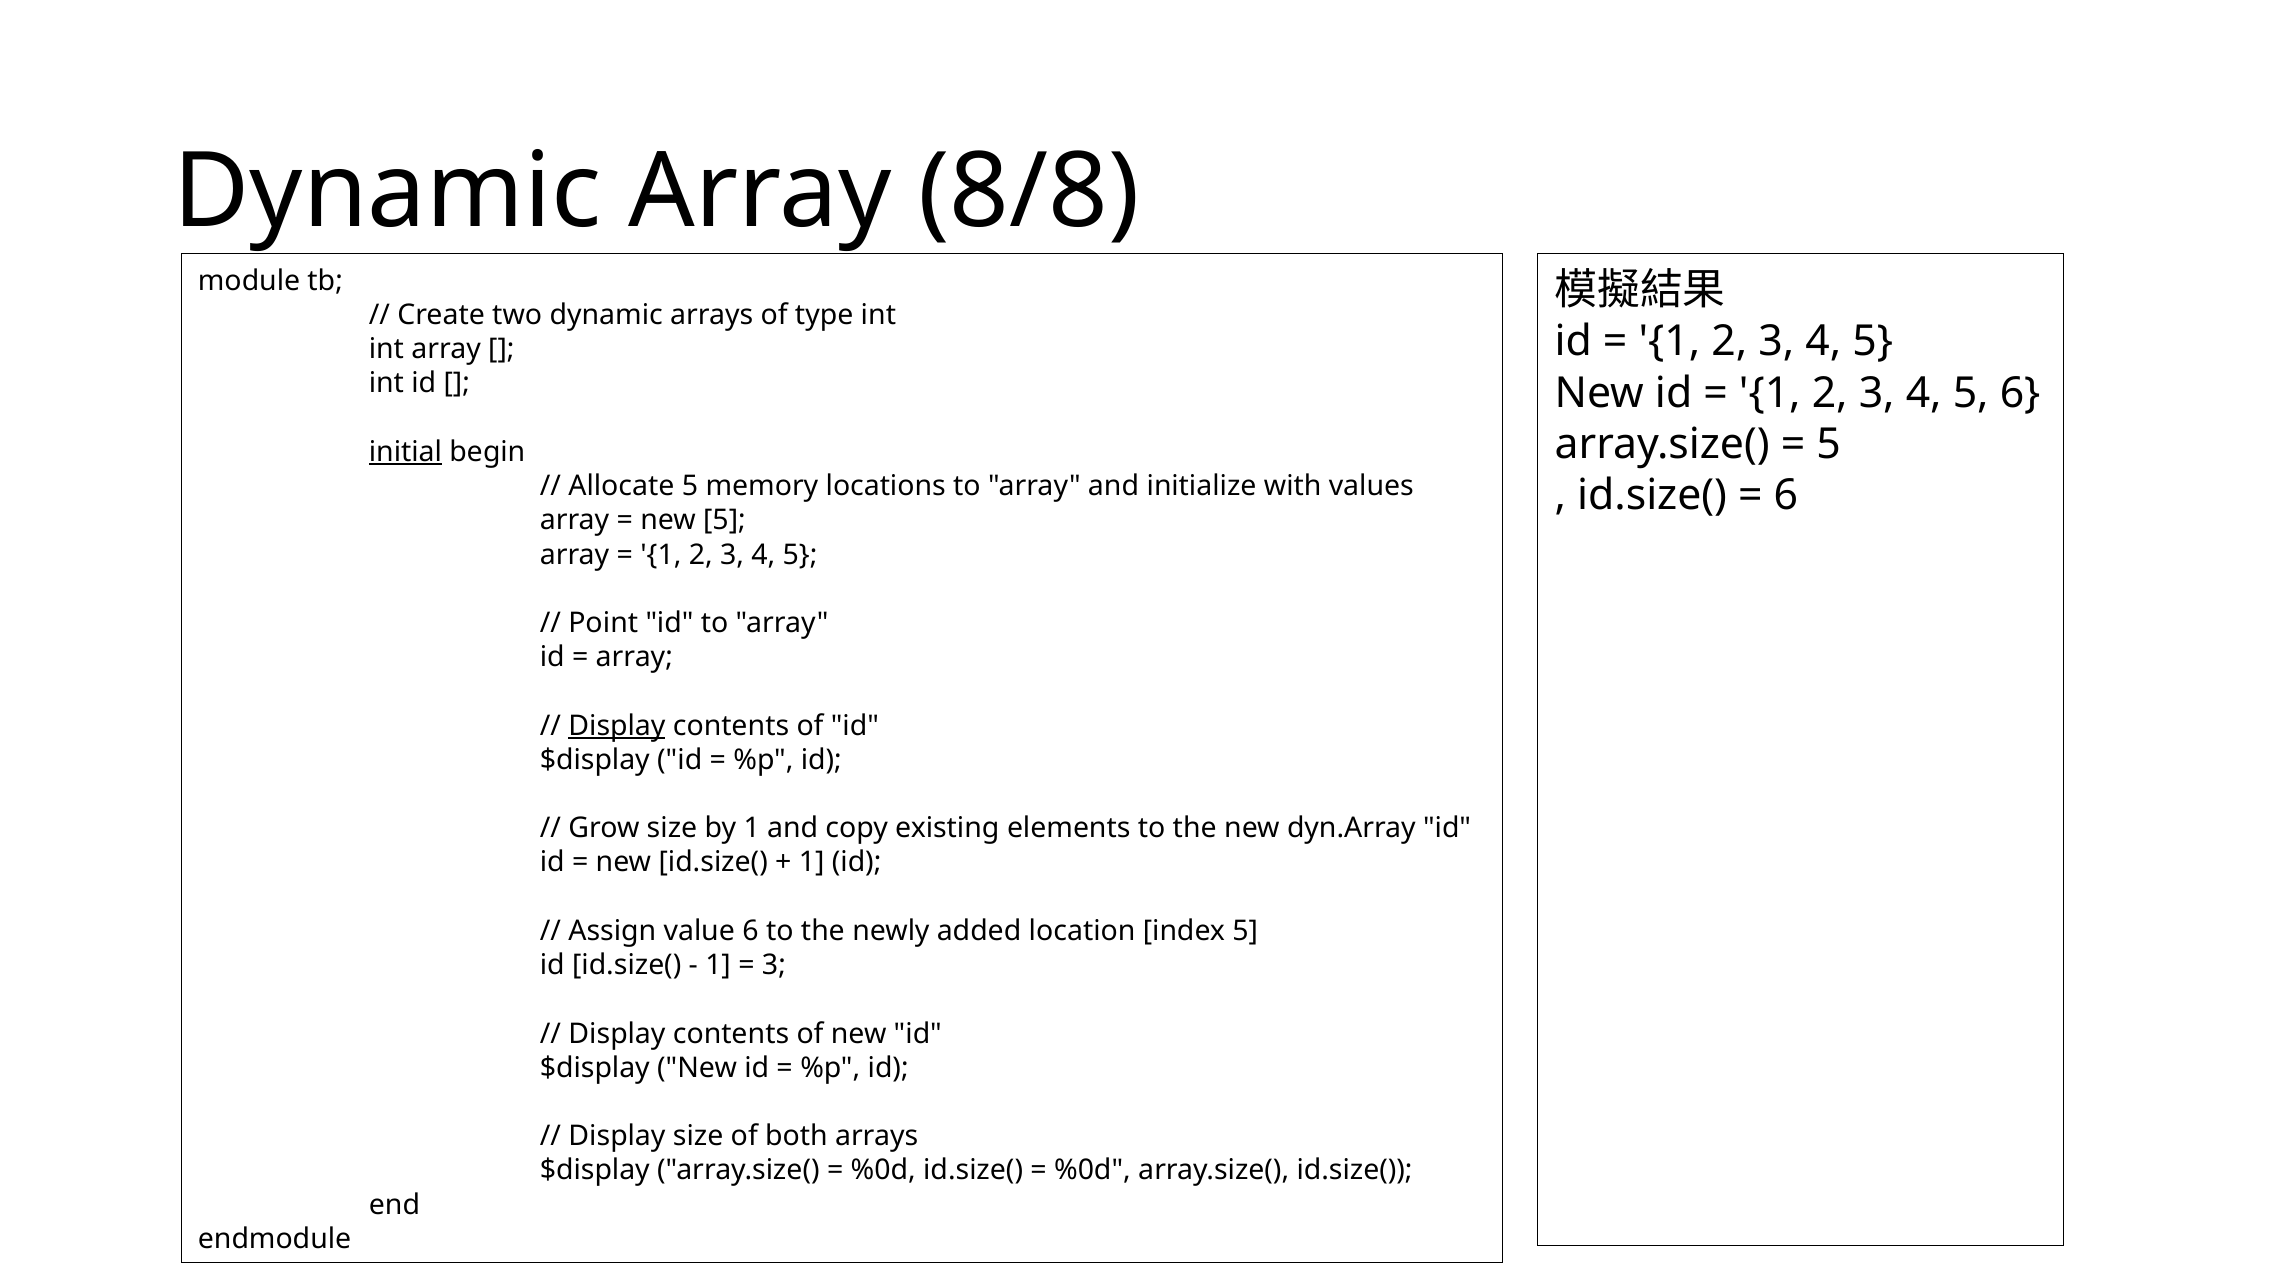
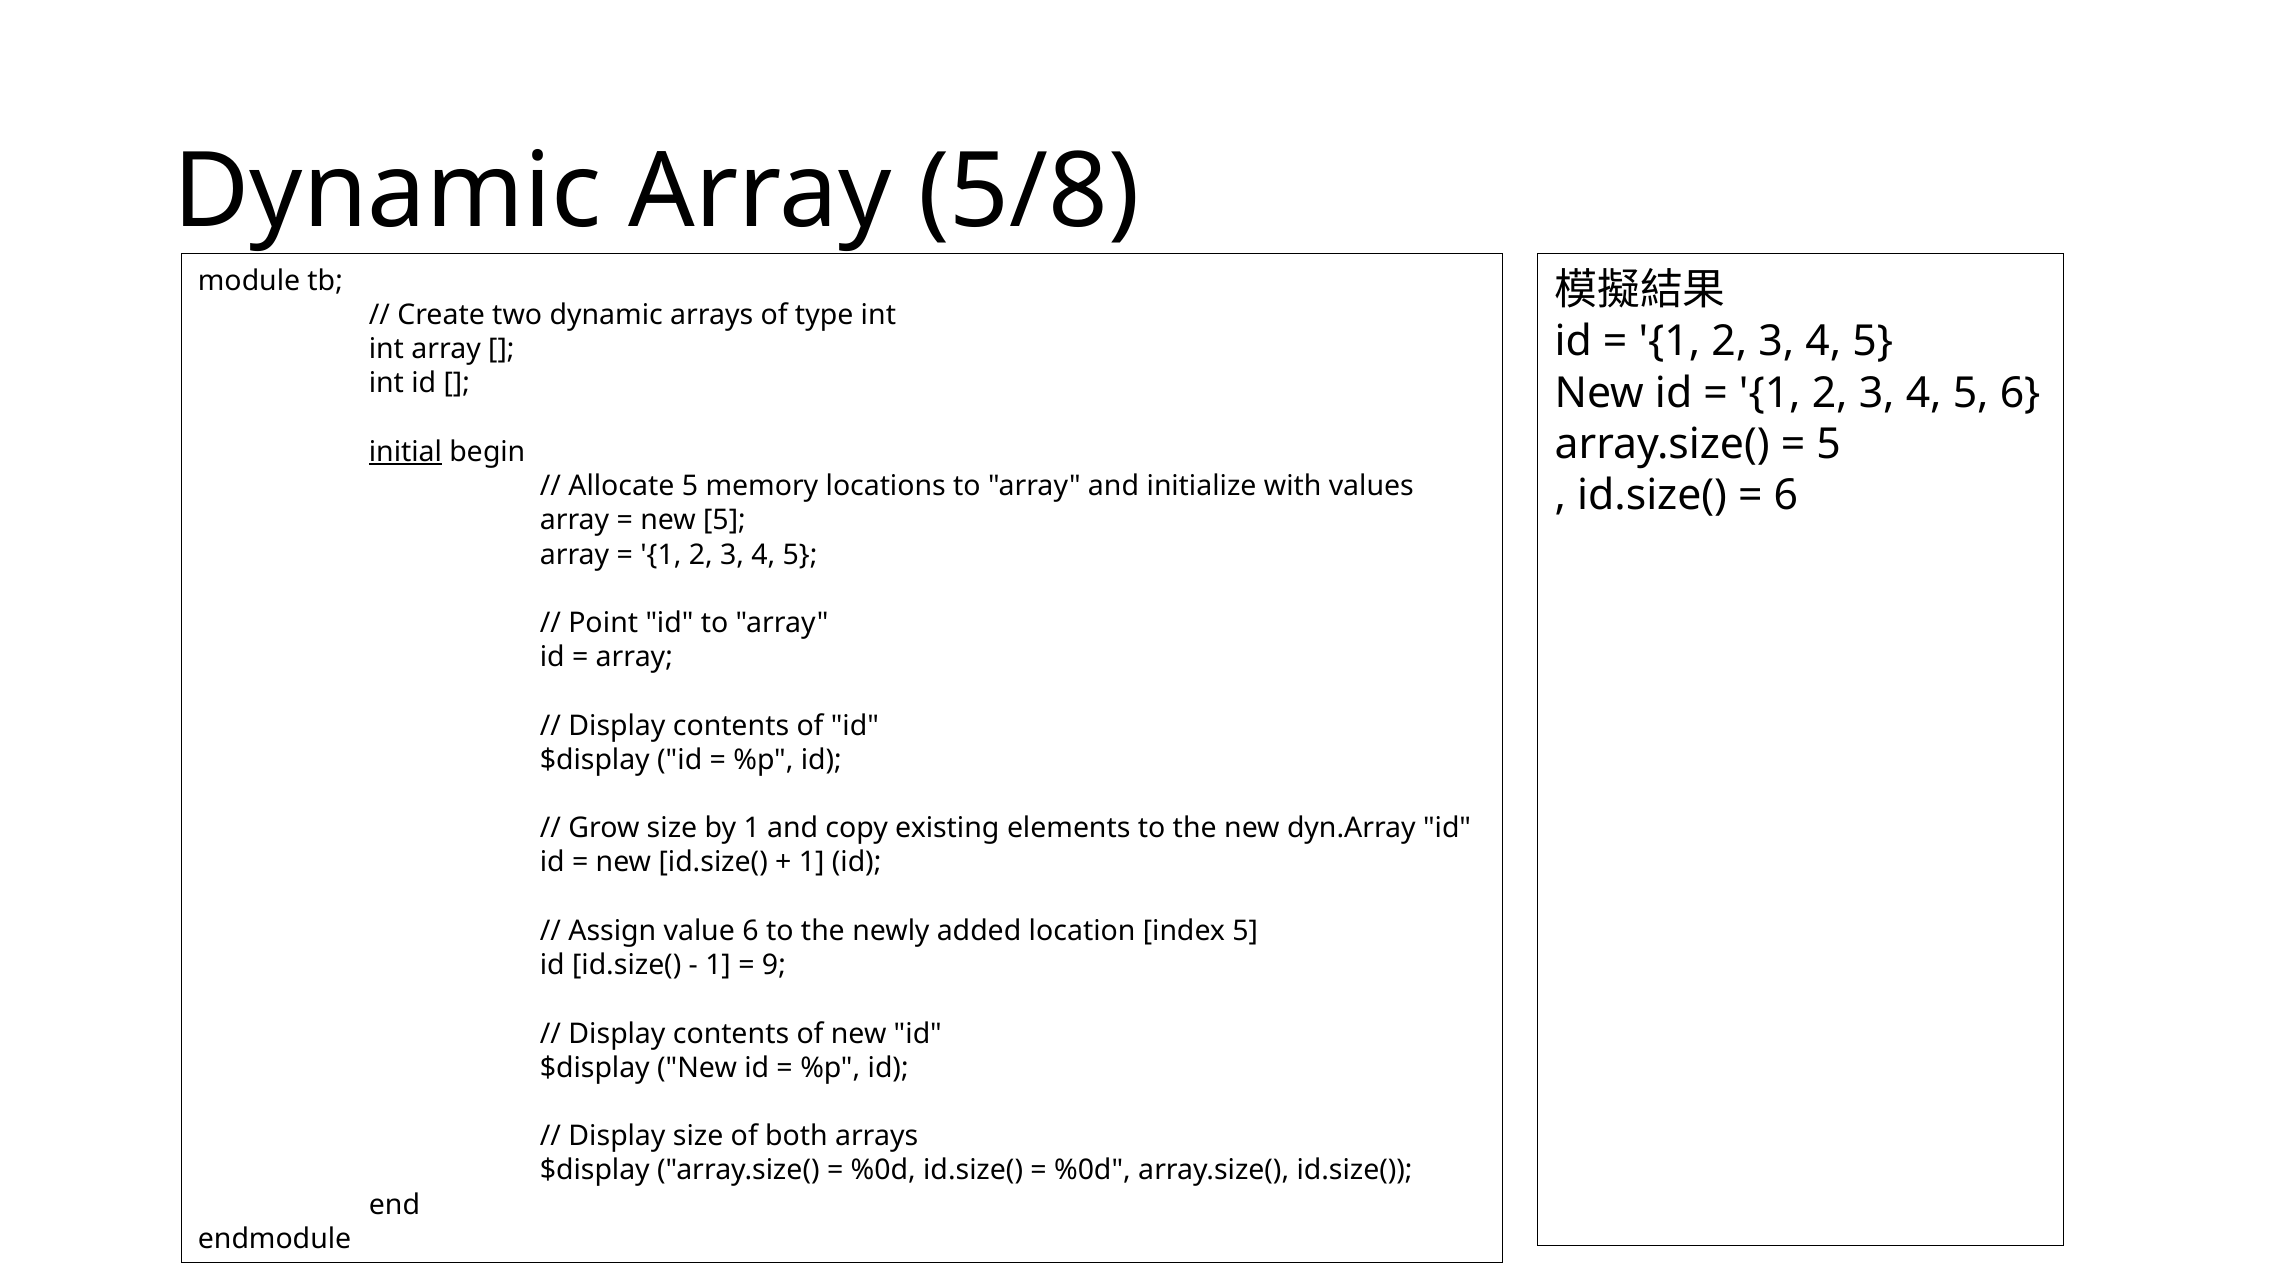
8/8: 8/8 -> 5/8 (1029, 192)
Display underline: present -> none (617, 725)
3: 3 -> 9 (774, 965)
